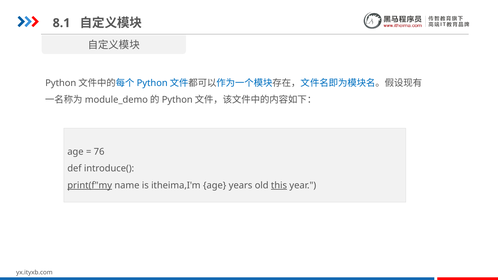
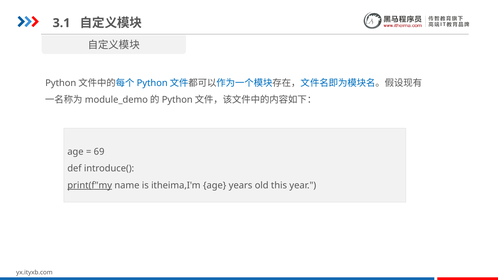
8.1: 8.1 -> 3.1 (61, 23)
76: 76 -> 69 (99, 152)
this underline: present -> none (279, 186)
